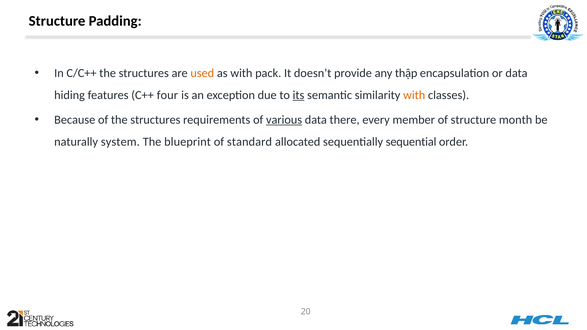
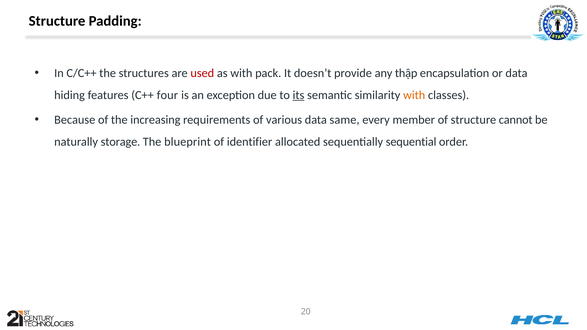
used colour: orange -> red (202, 73)
of the structures: structures -> increasing (155, 120)
various underline: present -> none (284, 120)
there: there -> same (345, 120)
month: month -> cannot (516, 120)
system: system -> storage (120, 142)
standard: standard -> identifier (250, 142)
